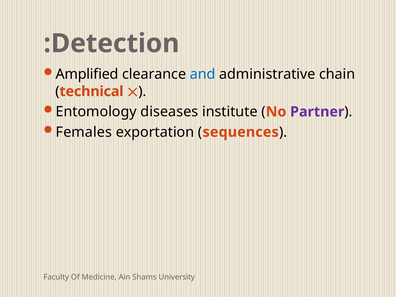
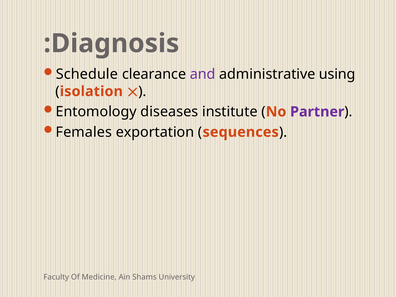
Detection: Detection -> Diagnosis (115, 43)
Amplified: Amplified -> Schedule (87, 74)
and colour: blue -> purple (203, 74)
chain: chain -> using (337, 74)
technical: technical -> isolation (91, 91)
